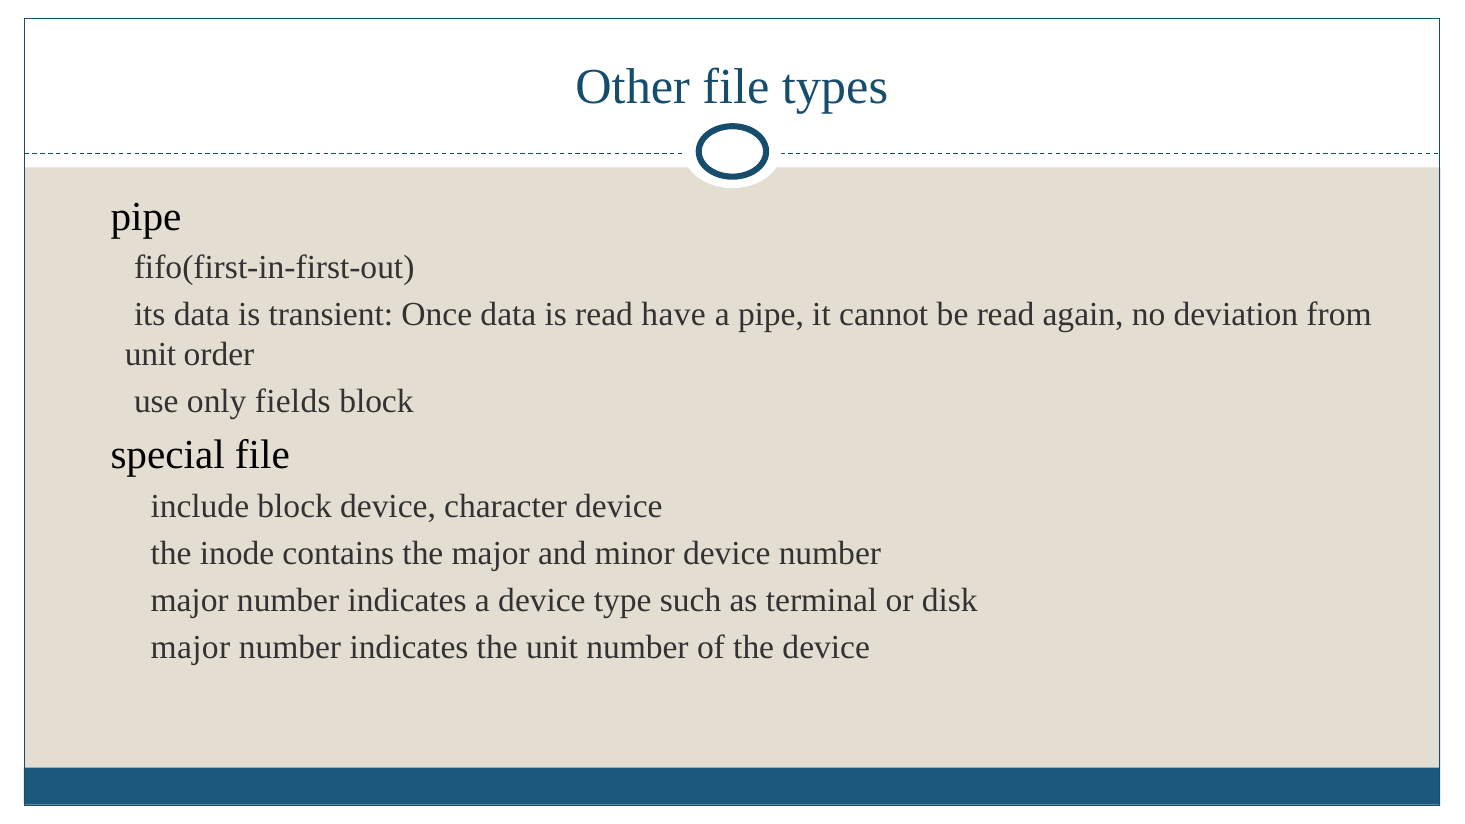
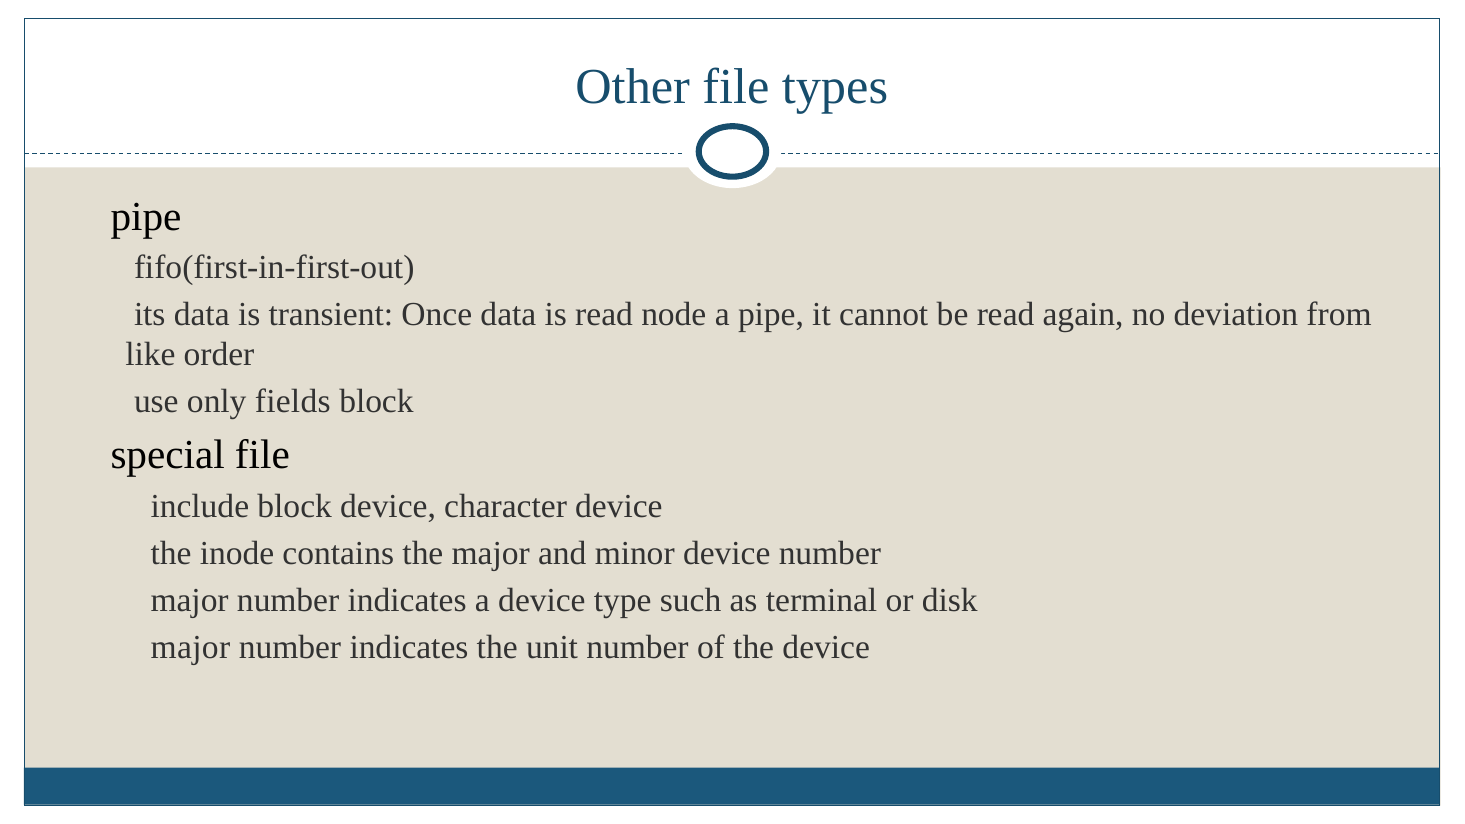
have: have -> node (674, 315)
unit: unit -> like (150, 355)
